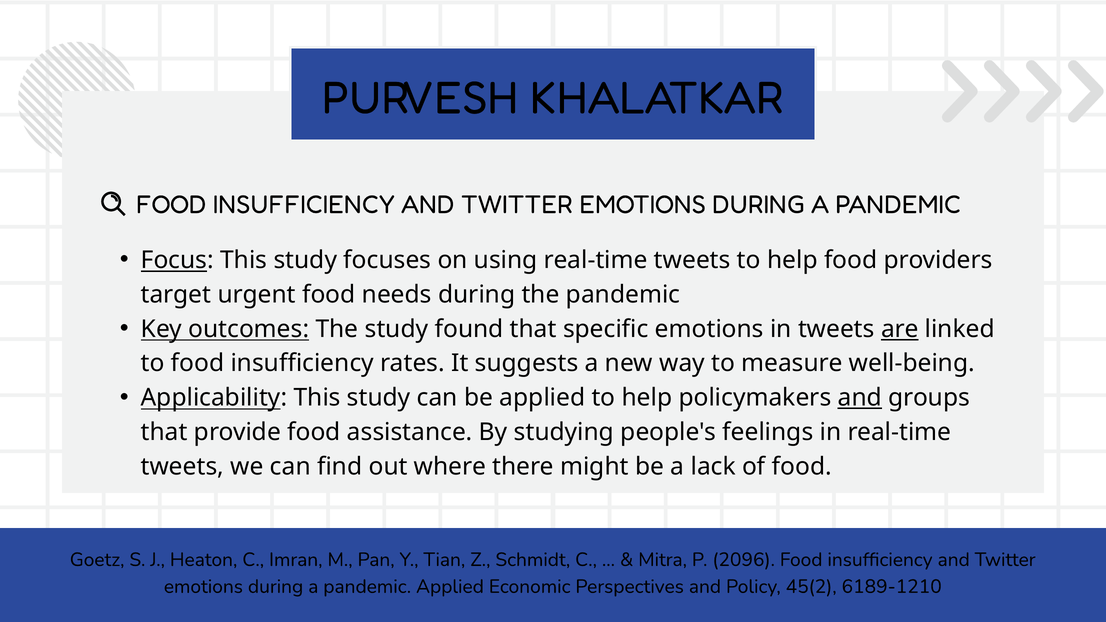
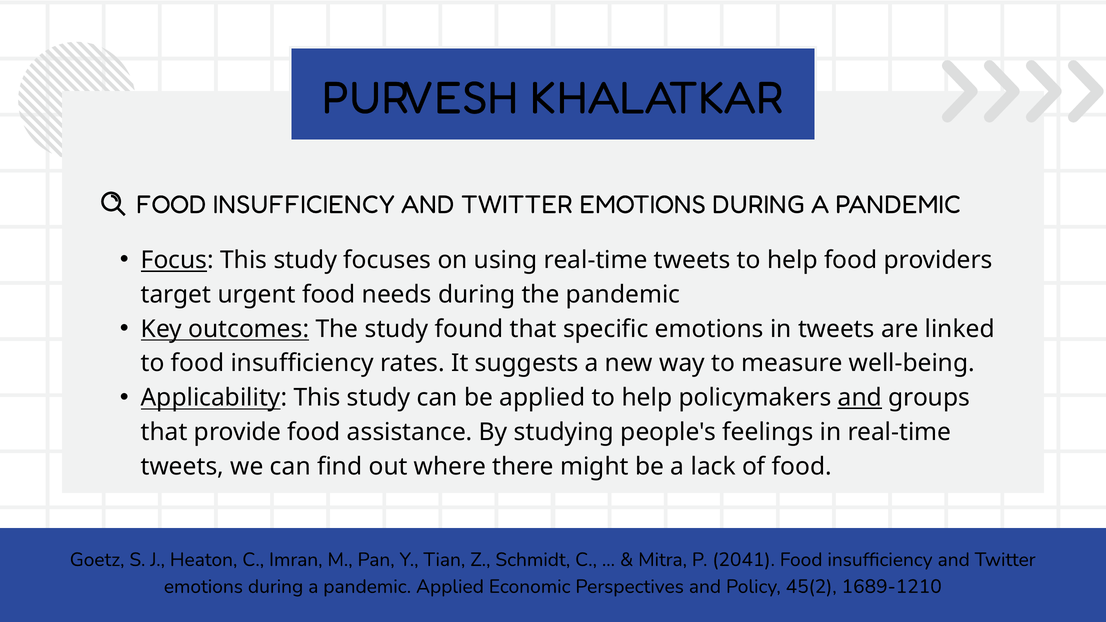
are underline: present -> none (900, 329)
2096: 2096 -> 2041 (744, 560)
6189-1210: 6189-1210 -> 1689-1210 (892, 587)
